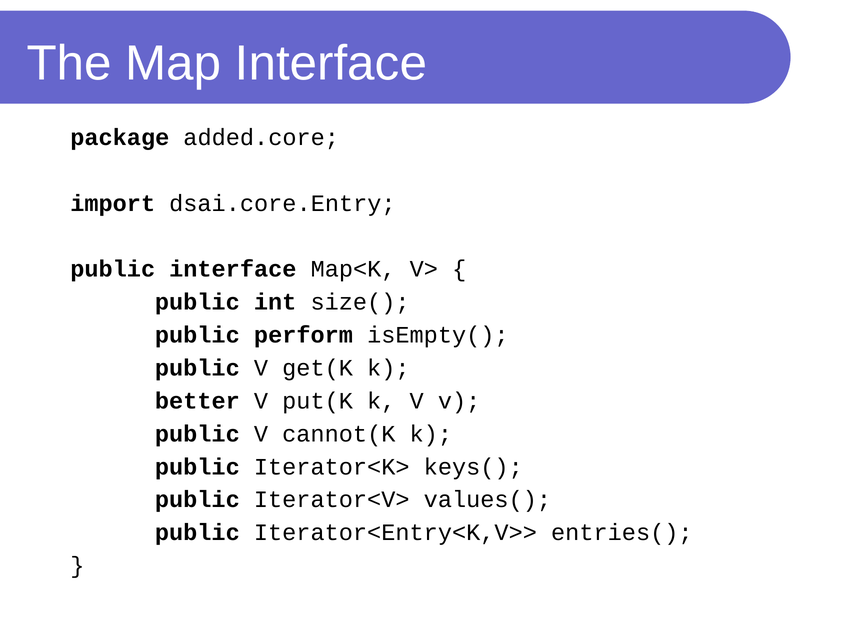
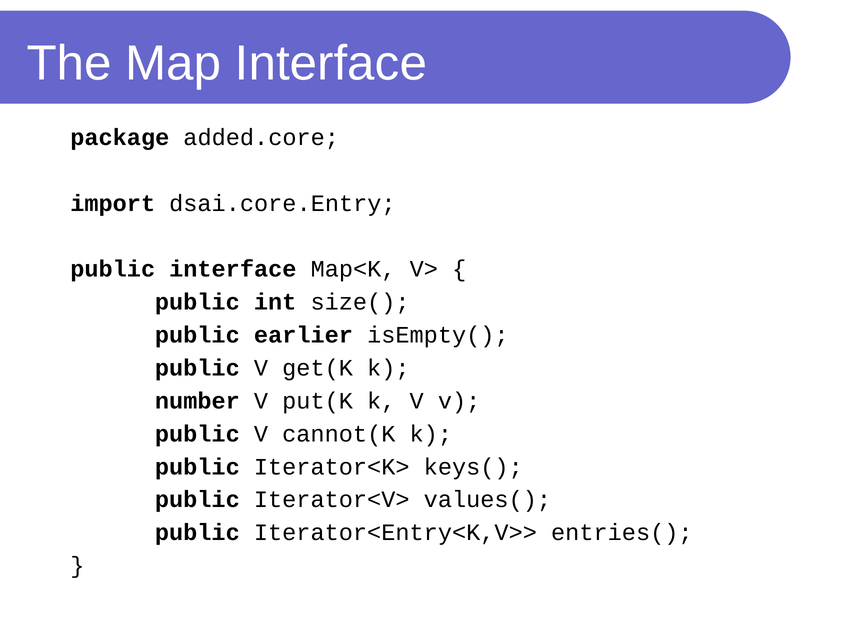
perform: perform -> earlier (303, 335)
better: better -> number (197, 401)
